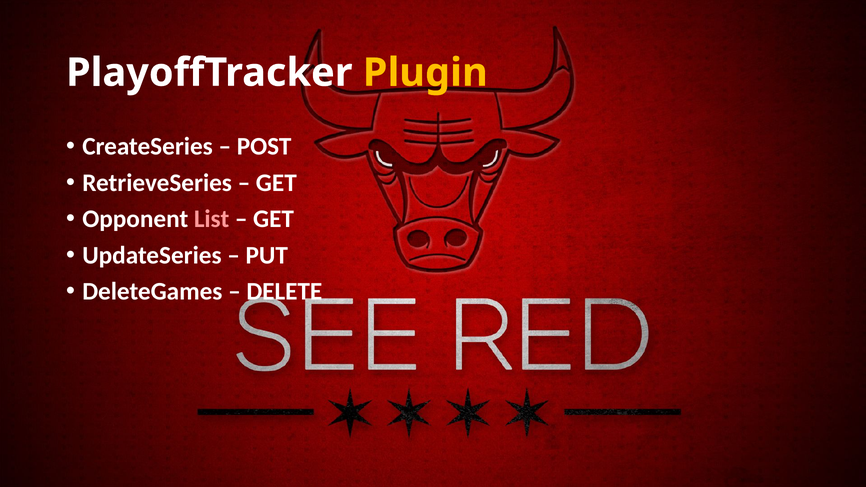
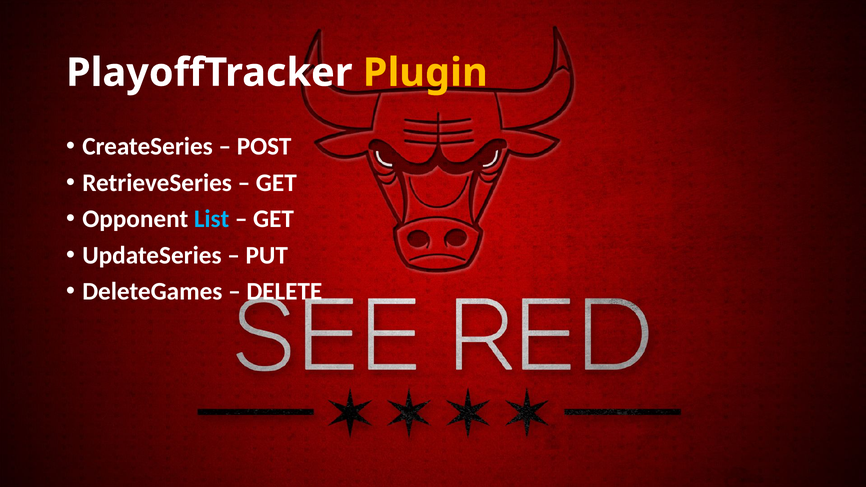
List colour: pink -> light blue (212, 219)
